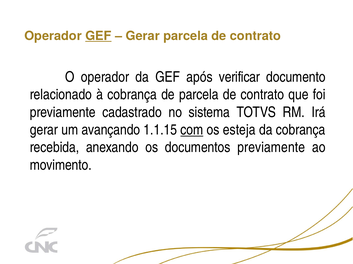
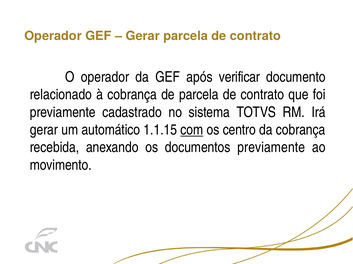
GEF underline: present -> none (98, 36)
avançando: avançando -> automático (111, 130)
esteja: esteja -> centro (239, 130)
